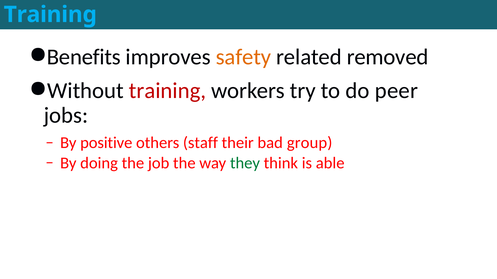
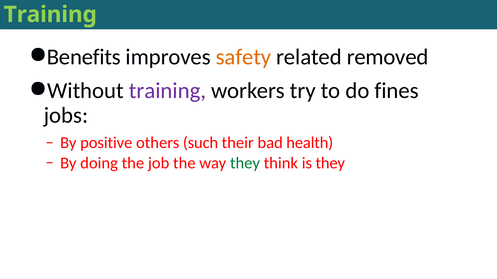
Training colour: light blue -> light green (50, 15)
training colour: red -> purple (168, 91)
peer: peer -> fines (397, 91)
staff: staff -> such (201, 143)
group: group -> health (310, 143)
is able: able -> they (330, 163)
